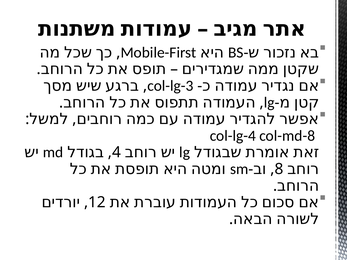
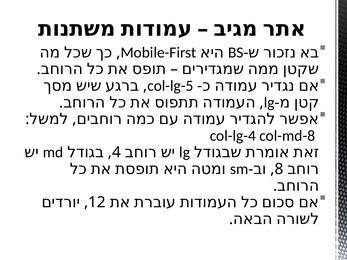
col-lg-3: col-lg-3 -> col-lg-5 (170, 86)
